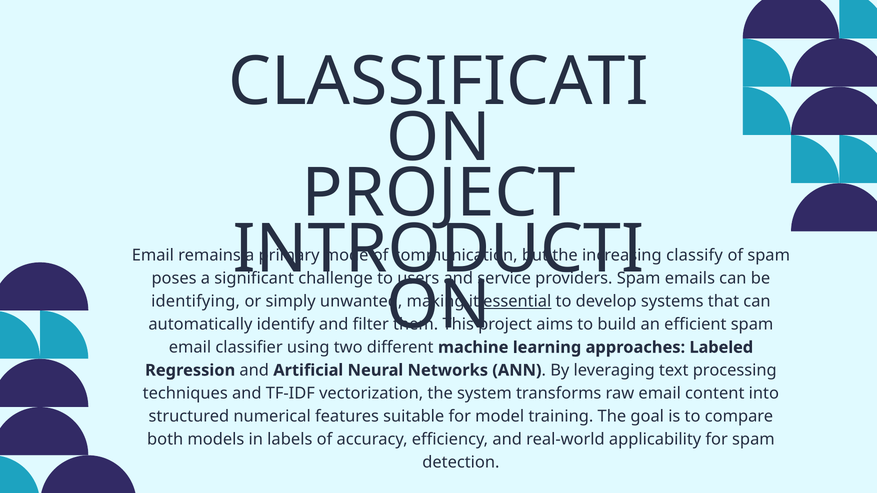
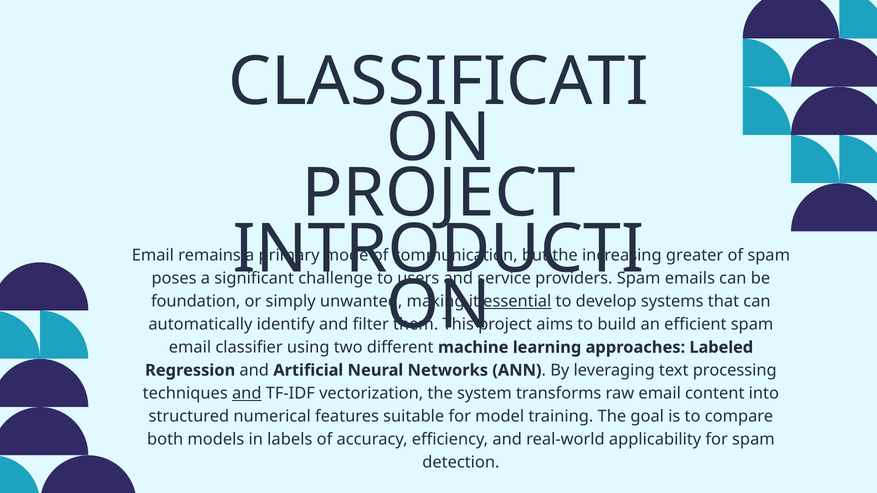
classify: classify -> greater (695, 256)
identifying: identifying -> foundation (196, 302)
and underline: none -> present (247, 394)
